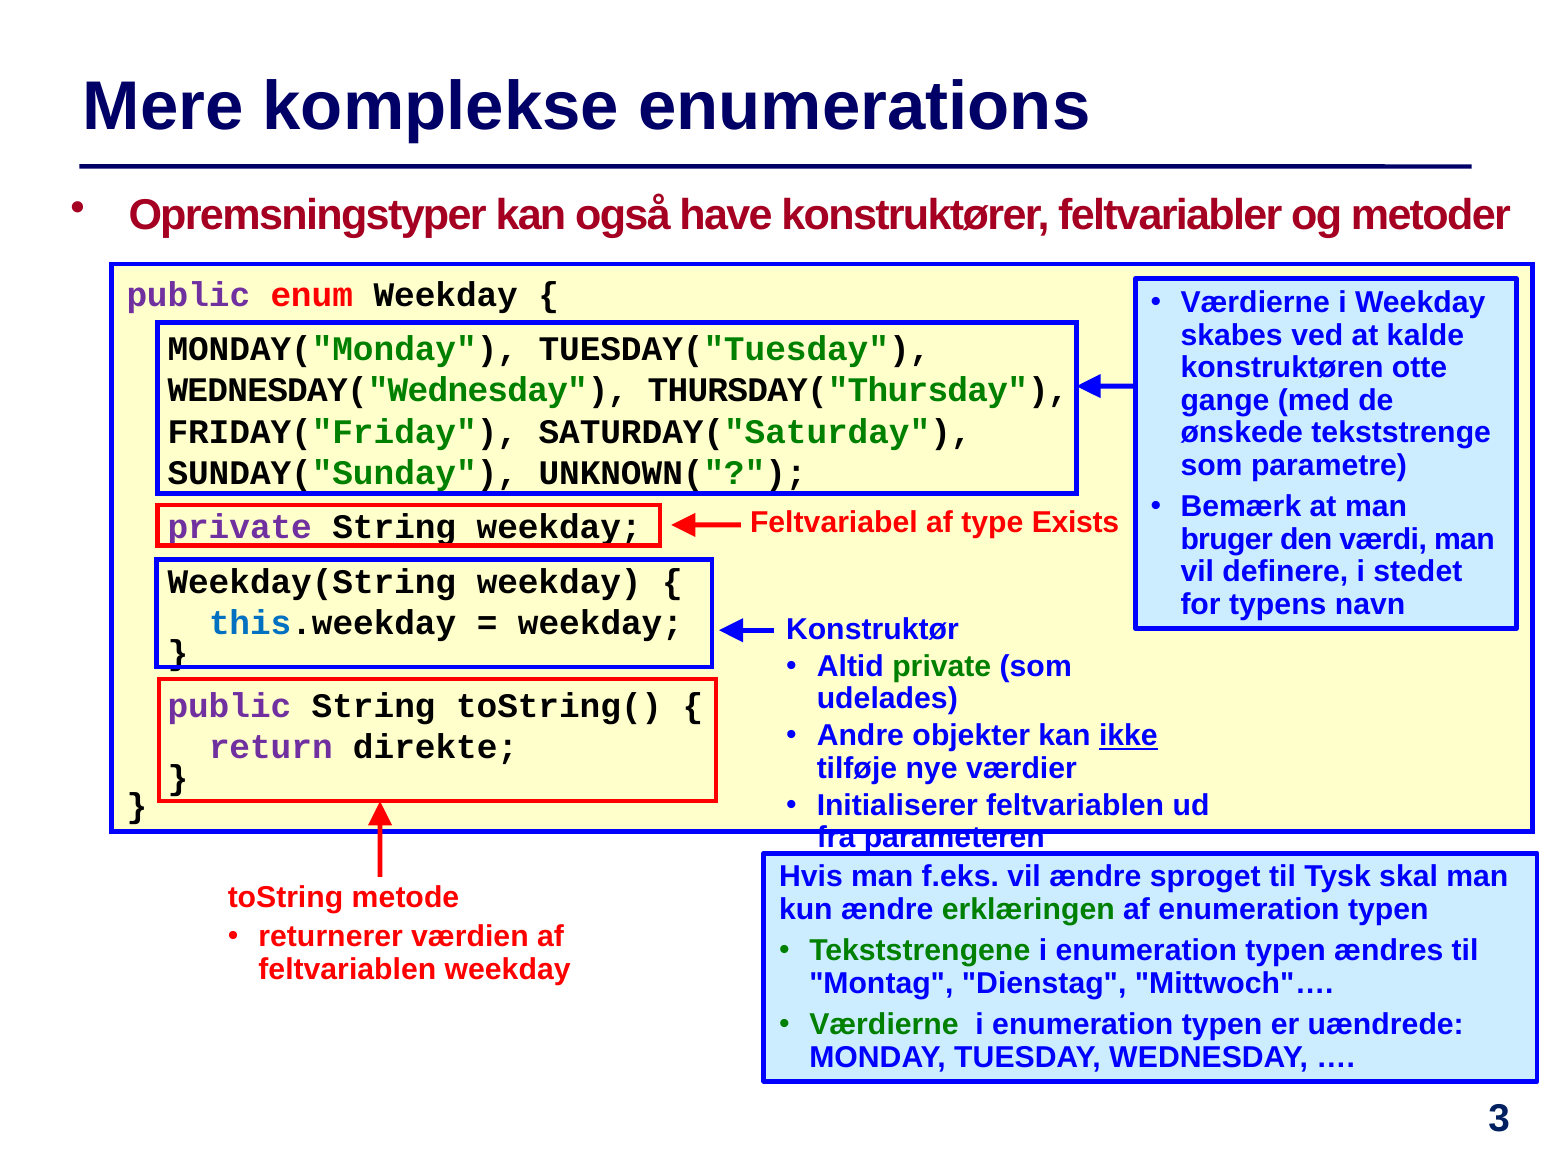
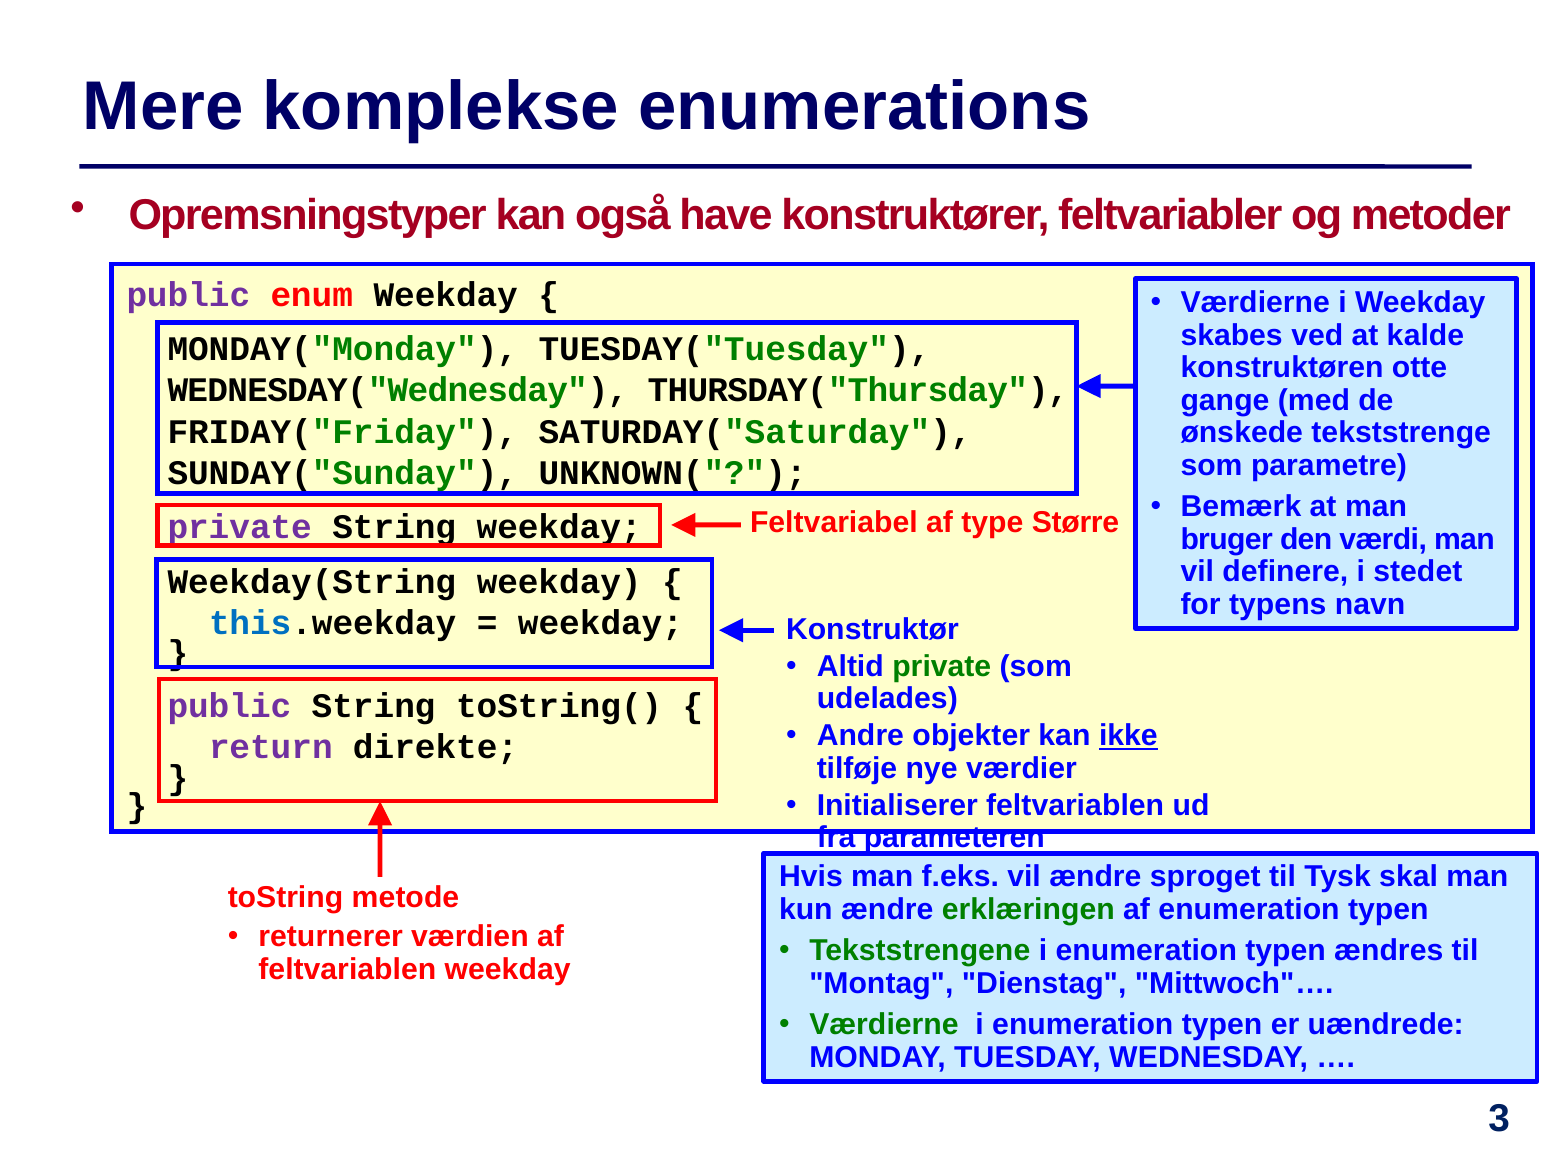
Exists: Exists -> Større (1076, 523)
